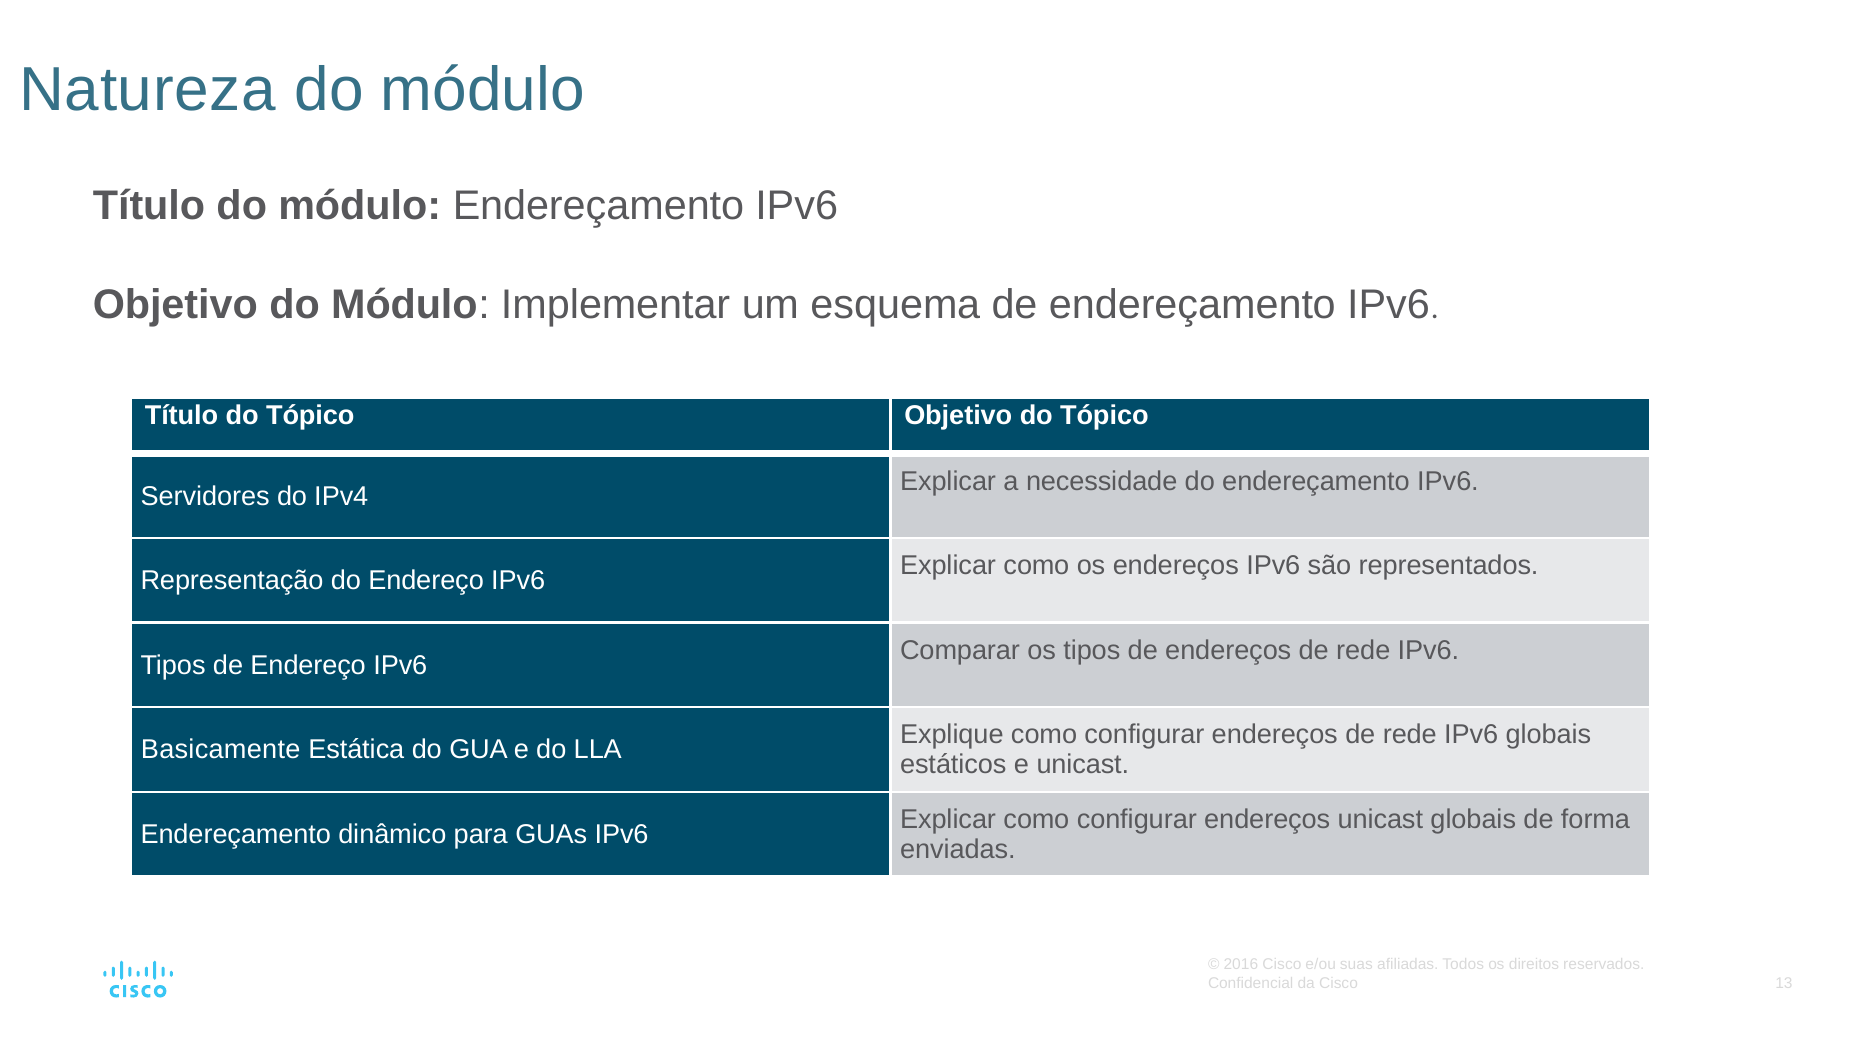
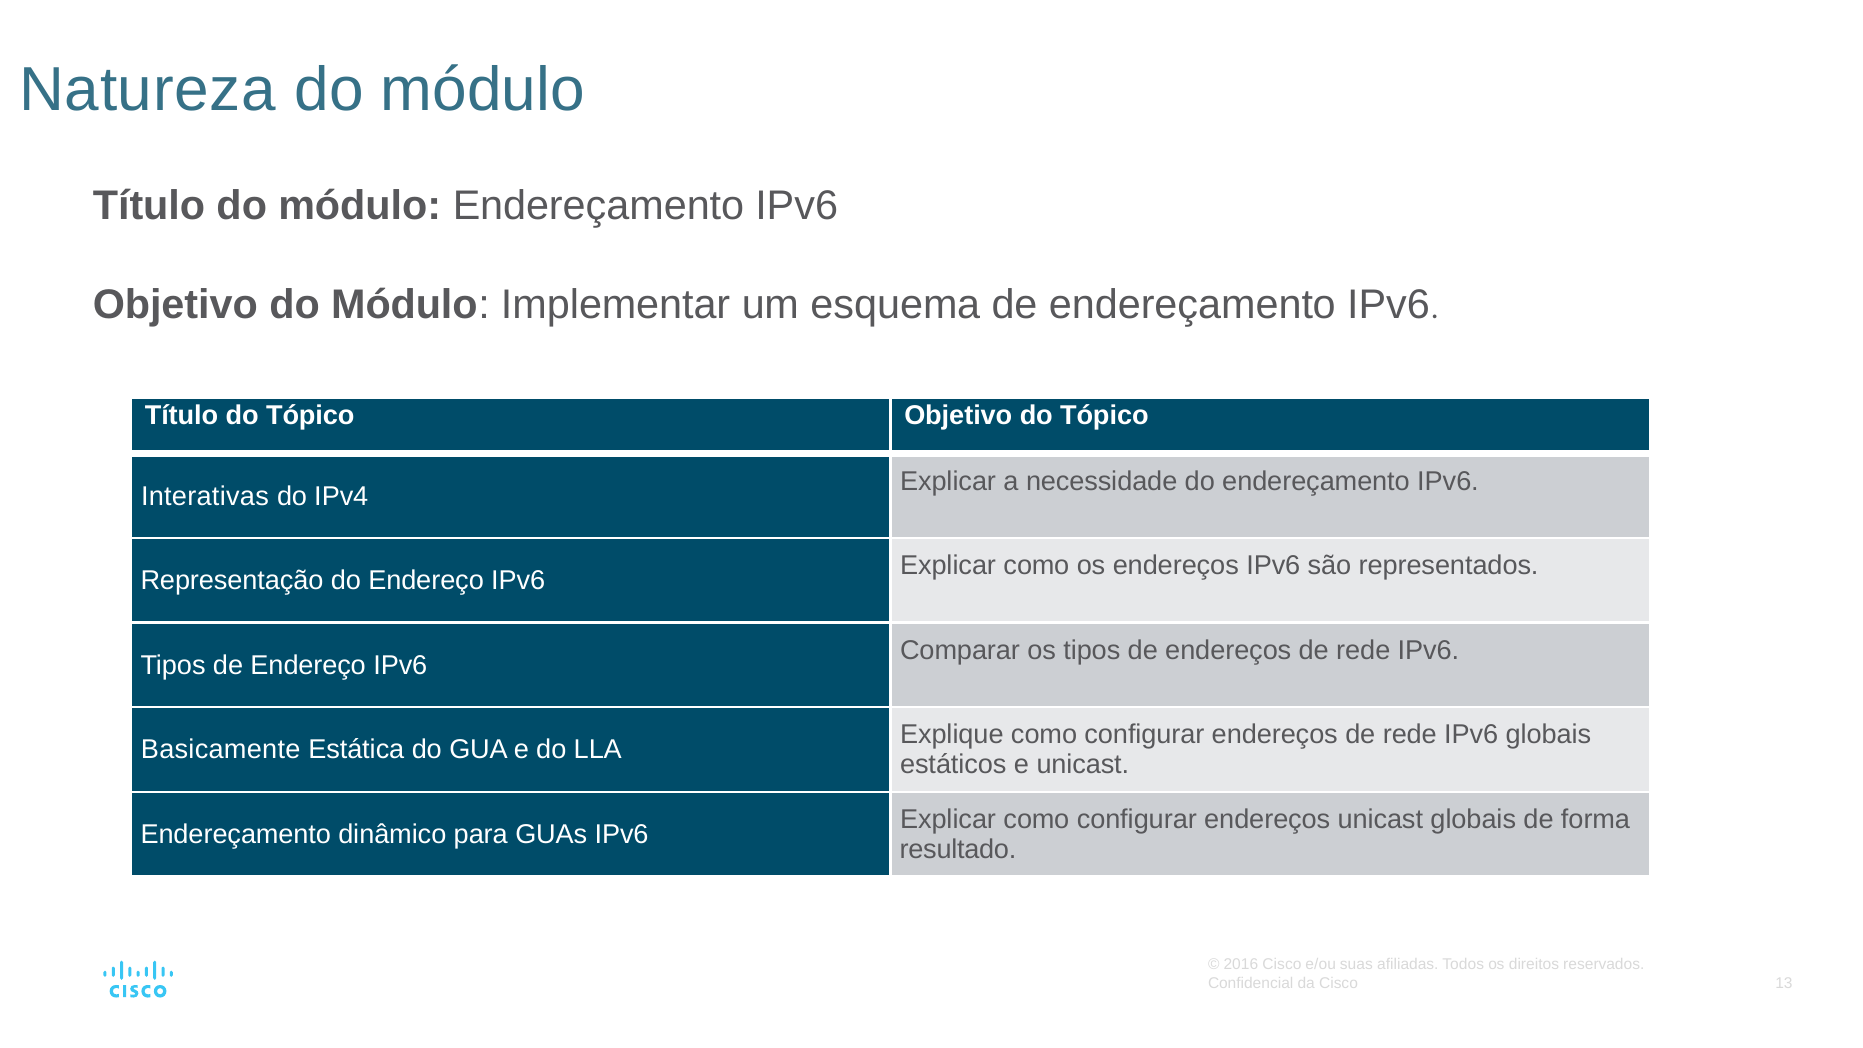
Servidores: Servidores -> Interativas (205, 496)
enviadas: enviadas -> resultado (958, 849)
